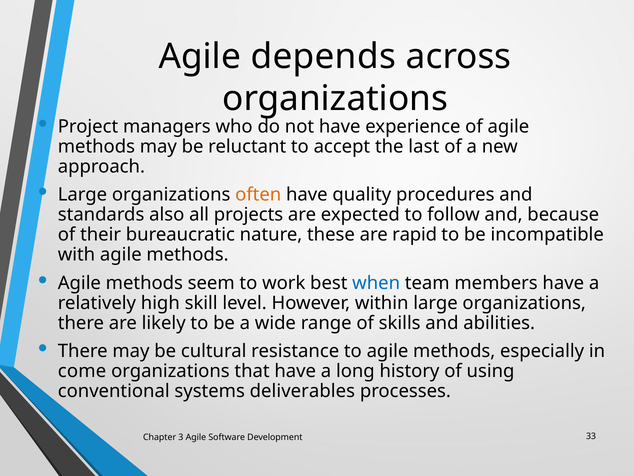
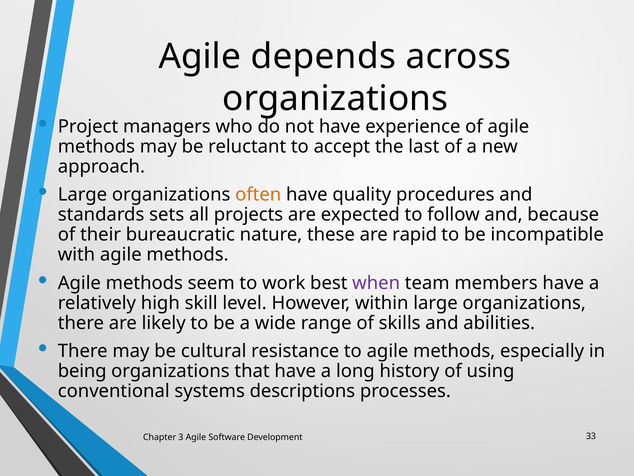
also: also -> sets (167, 215)
when colour: blue -> purple (376, 283)
come: come -> being (82, 371)
deliverables: deliverables -> descriptions (302, 391)
